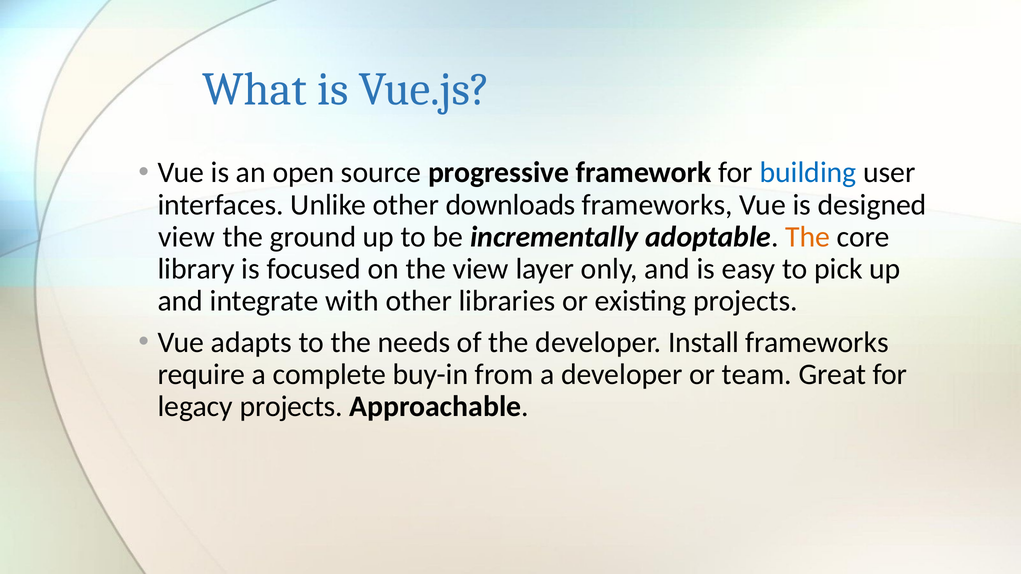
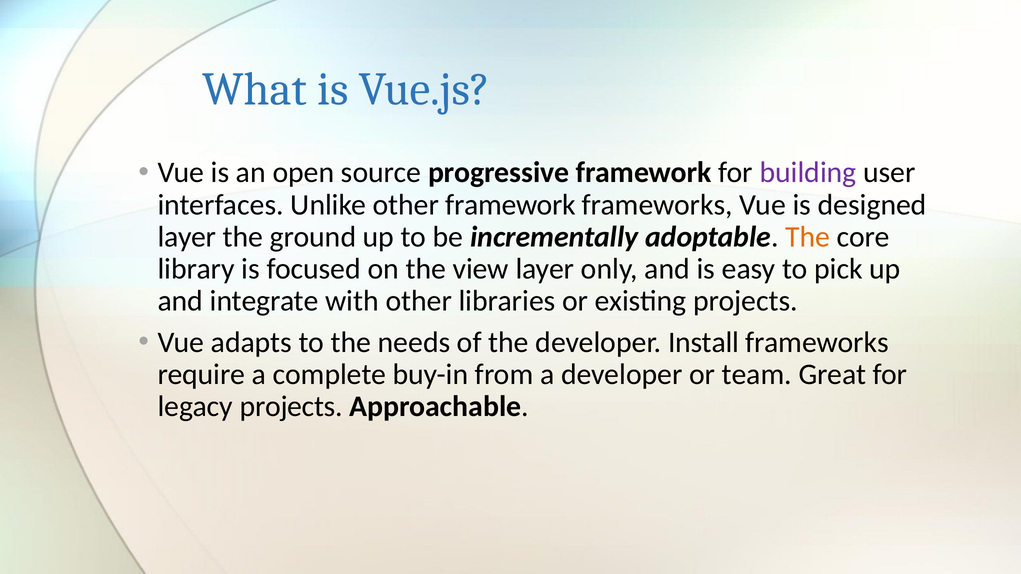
building colour: blue -> purple (808, 173)
other downloads: downloads -> framework (511, 205)
view: view -> layer (187, 237)
